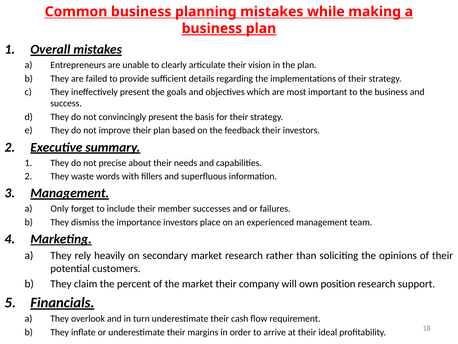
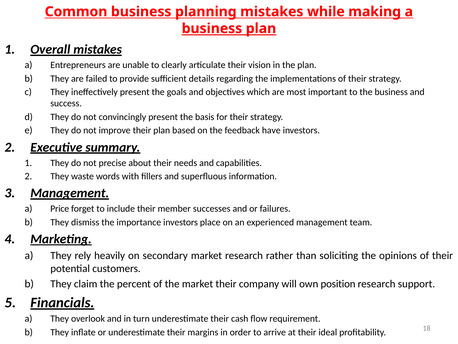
feedback their: their -> have (271, 130)
Only: Only -> Price (60, 208)
